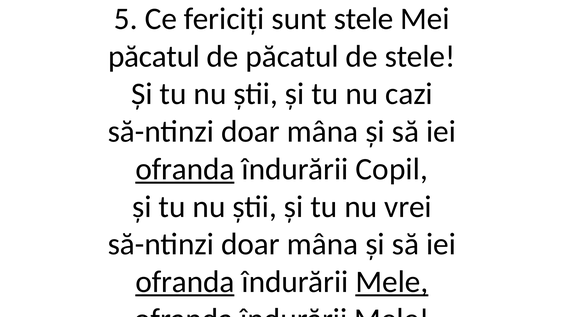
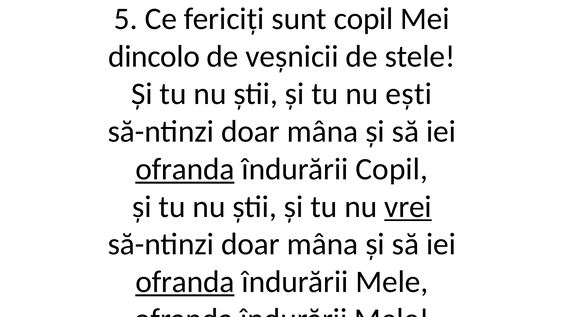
sunt stele: stele -> copil (364, 19)
păcatul: păcatul -> dincolo (154, 56)
de păcatul: păcatul -> veșnicii (292, 56)
cazi: cazi -> ești (409, 94)
vrei underline: none -> present (408, 207)
Mele underline: present -> none (392, 282)
